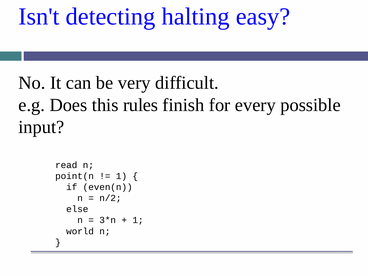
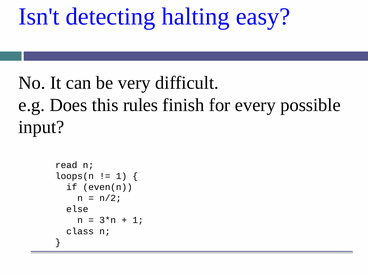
point(n: point(n -> loops(n (75, 176)
world: world -> class (80, 231)
